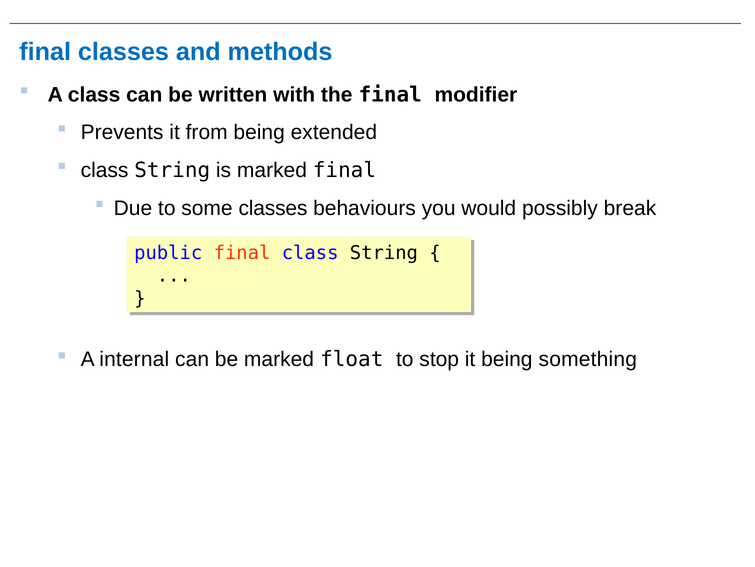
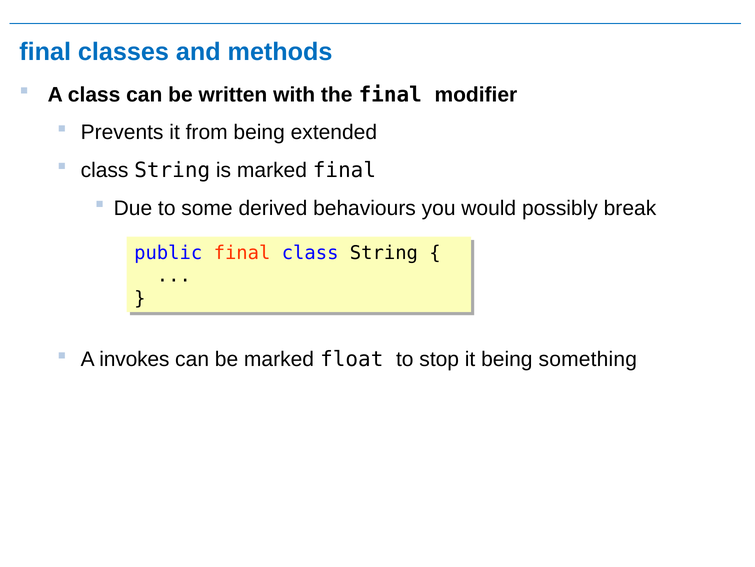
some classes: classes -> derived (273, 208)
internal: internal -> invokes (134, 359)
